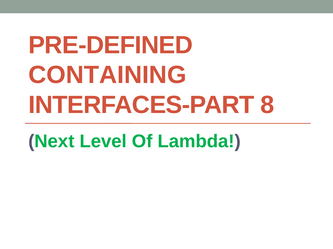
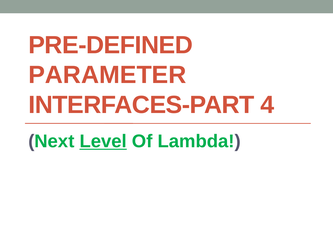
CONTAINING: CONTAINING -> PARAMETER (107, 75)
8: 8 -> 4 (267, 105)
Level underline: none -> present (103, 142)
